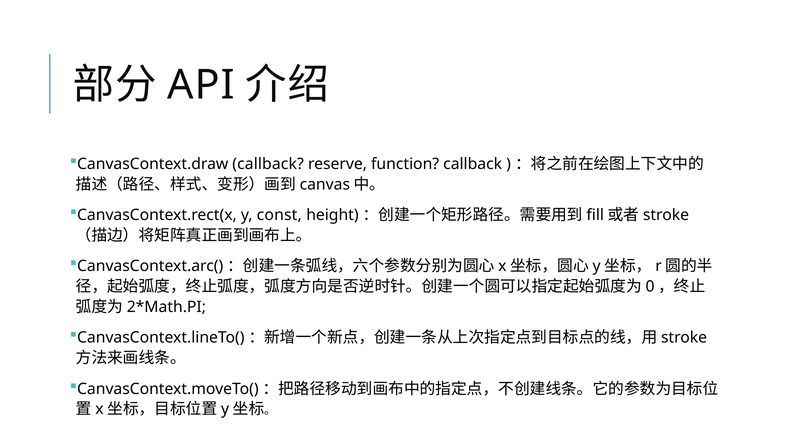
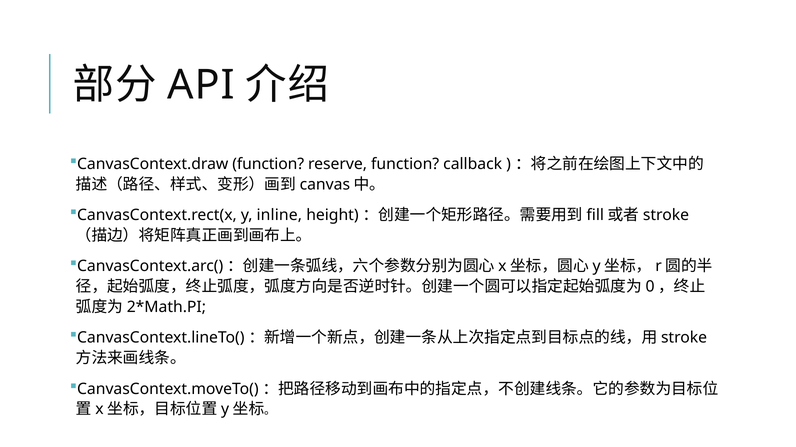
CanvasContext.draw callback: callback -> function (268, 164)
const: const -> inline (279, 216)
